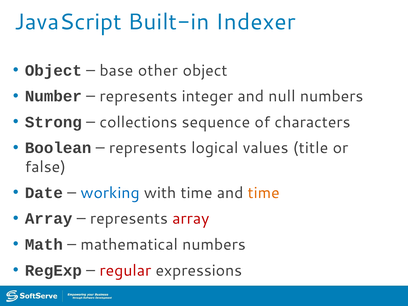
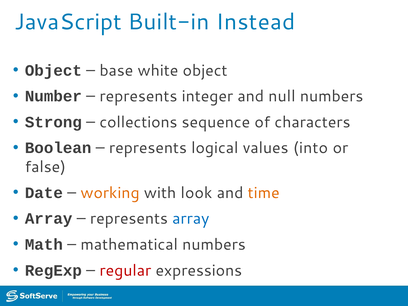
Indexer: Indexer -> Instead (256, 22)
other: other -> white (158, 70)
title: title -> into (311, 148)
working colour: blue -> orange (110, 193)
with time: time -> look (196, 193)
array colour: red -> blue (191, 219)
